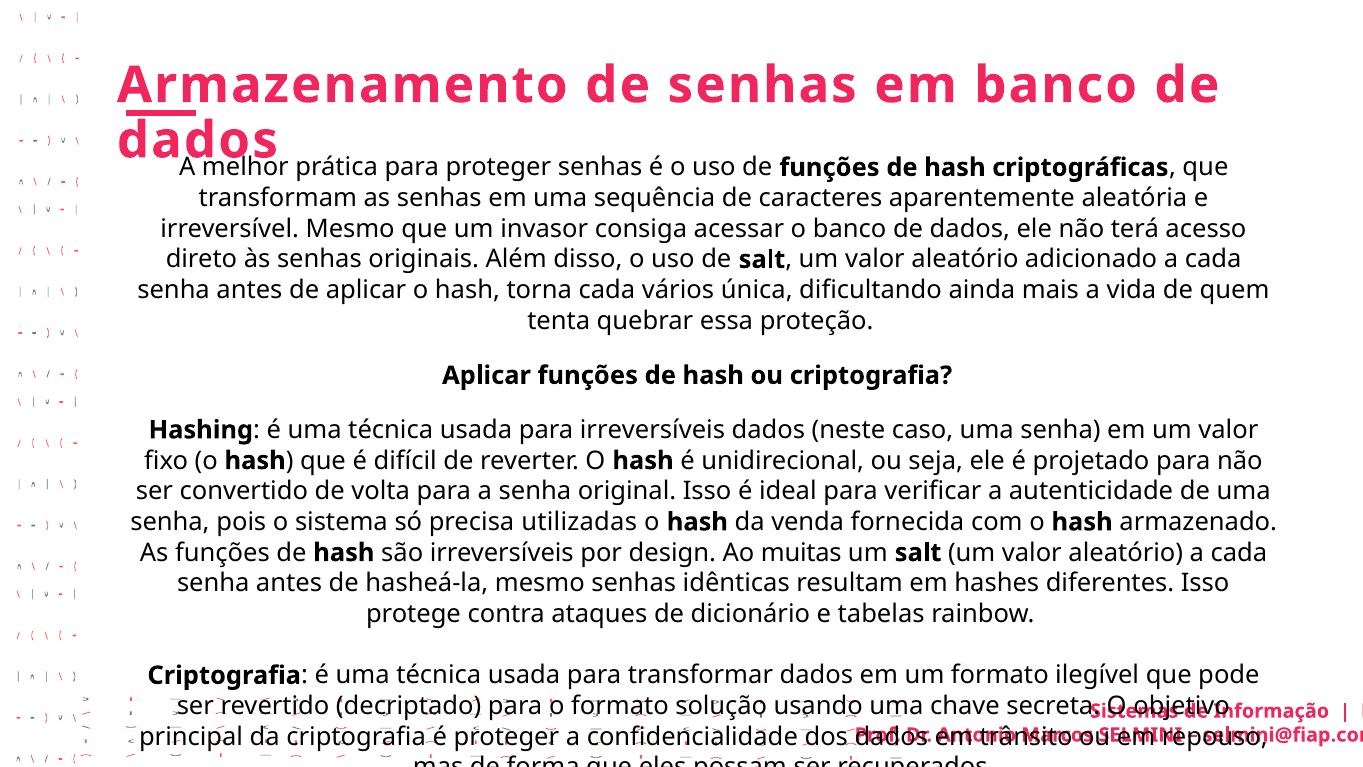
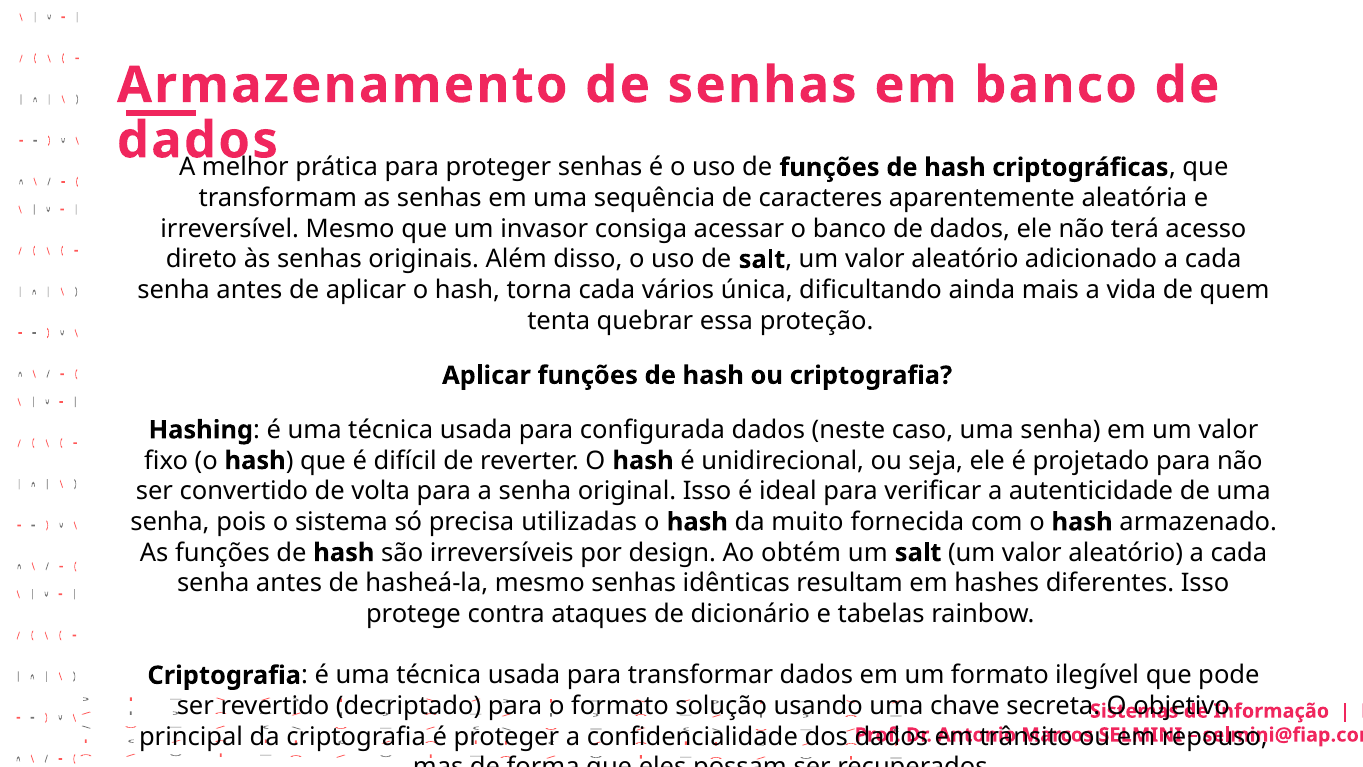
para irreversíveis: irreversíveis -> configurada (652, 430)
venda: venda -> muito (807, 522)
muitas: muitas -> obtém (801, 552)
